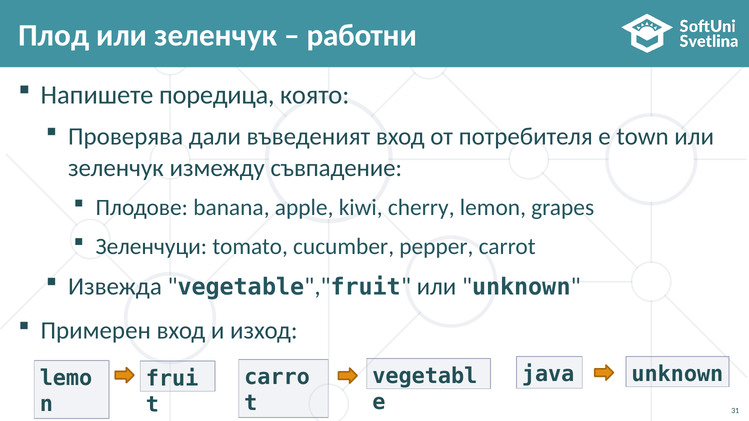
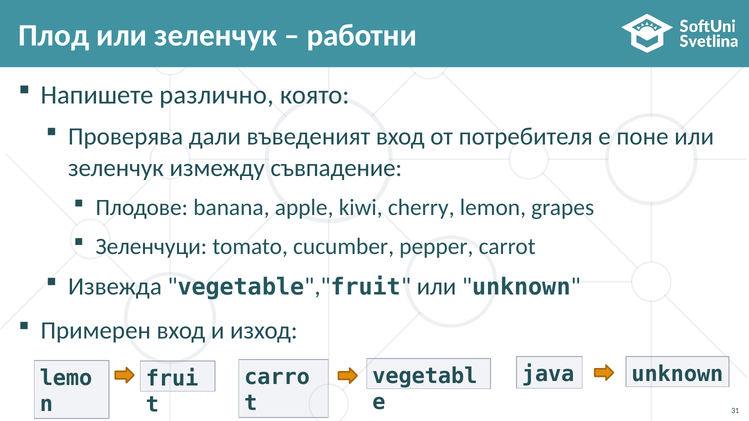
поредица: поредица -> различно (217, 95)
town: town -> поне (642, 137)
